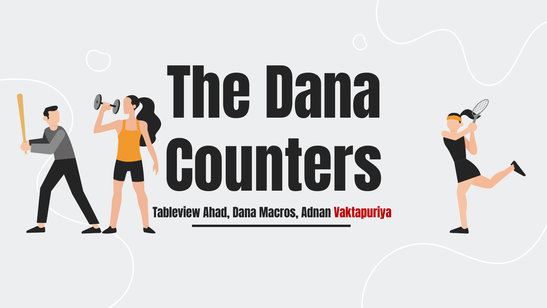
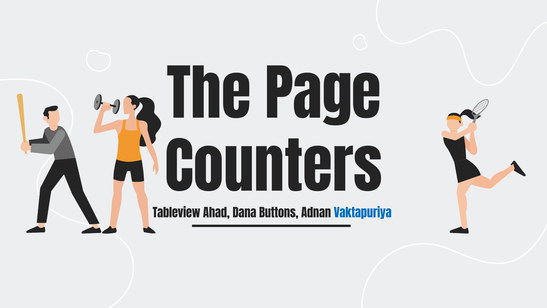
The Dana: Dana -> Page (323, 98)
Macros: Macros -> Buttons (279, 213)
Vaktapuriya colour: red -> blue (363, 213)
